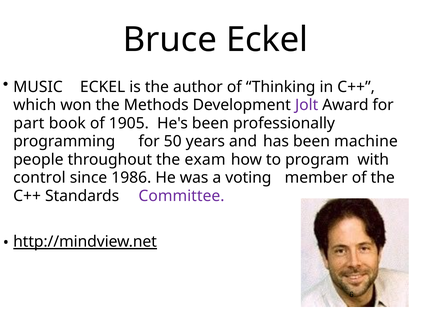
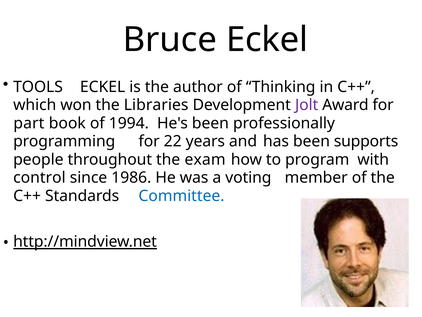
MUSIC: MUSIC -> TOOLS (38, 87)
Methods: Methods -> Libraries (156, 105)
1905: 1905 -> 1994 (129, 123)
50: 50 -> 22 (173, 141)
machine: machine -> supports (366, 141)
Committee colour: purple -> blue (181, 196)
